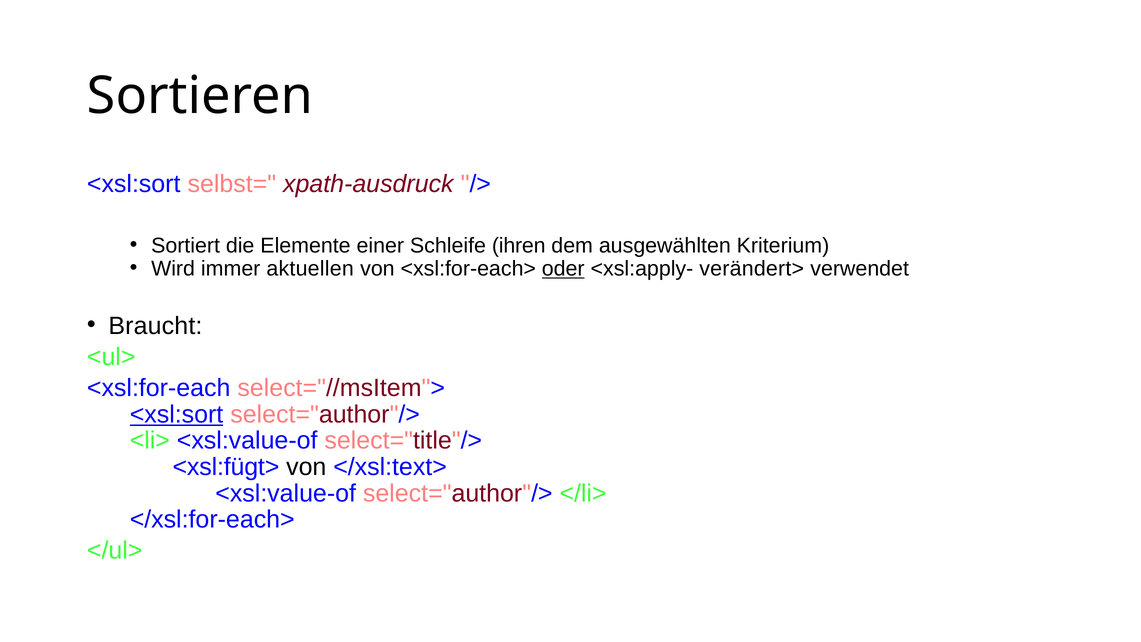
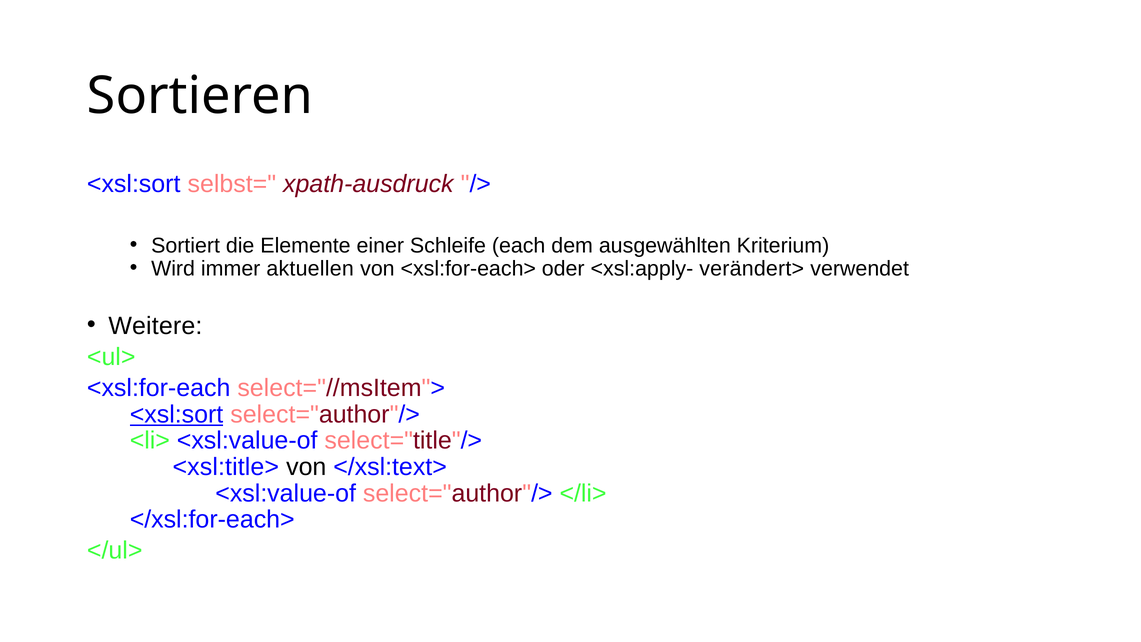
ihren: ihren -> each (519, 246)
oder underline: present -> none (563, 269)
Braucht: Braucht -> Weitere (155, 326)
<xsl:fügt>: <xsl:fügt> -> <xsl:title> (226, 467)
